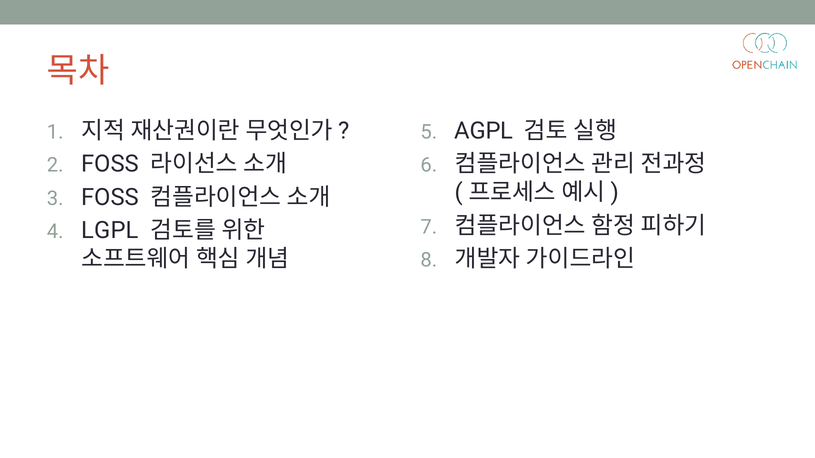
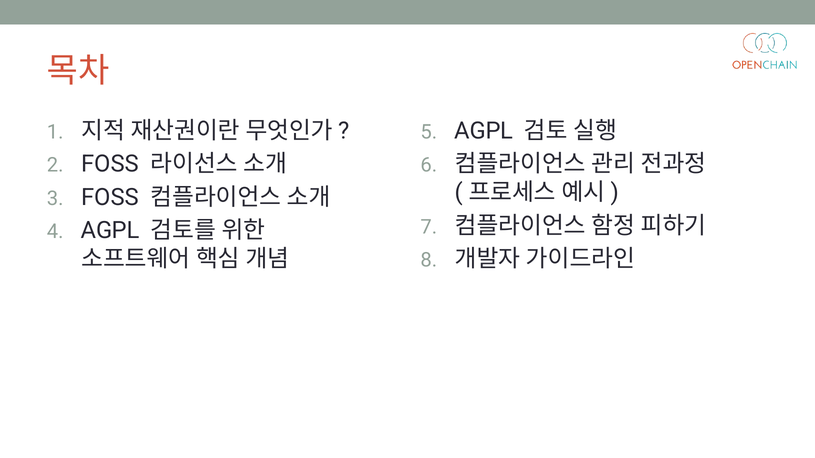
LGPL: LGPL -> AGPL (110, 231)
